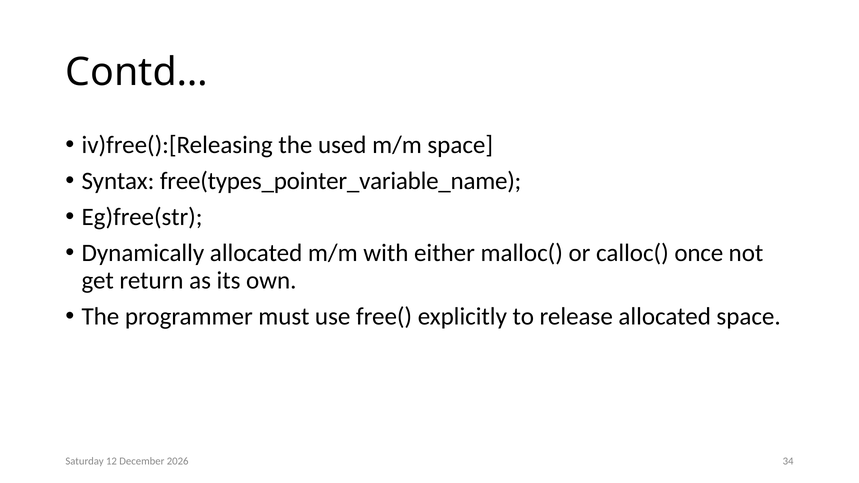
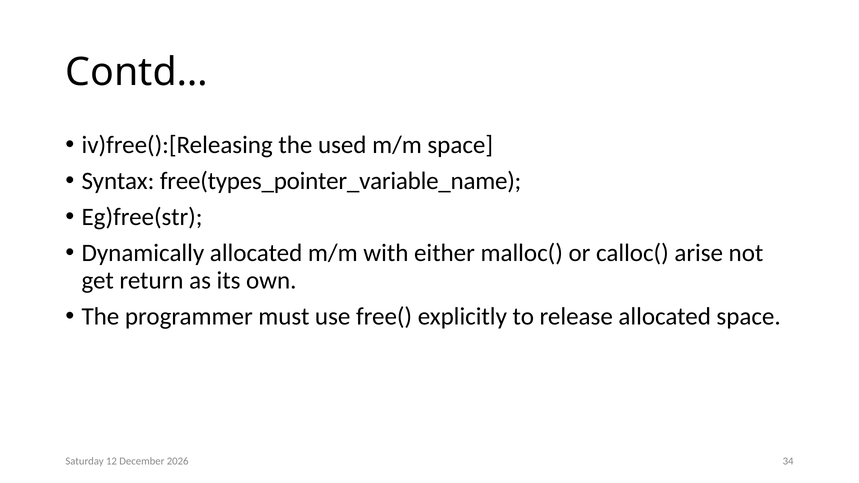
once: once -> arise (699, 253)
